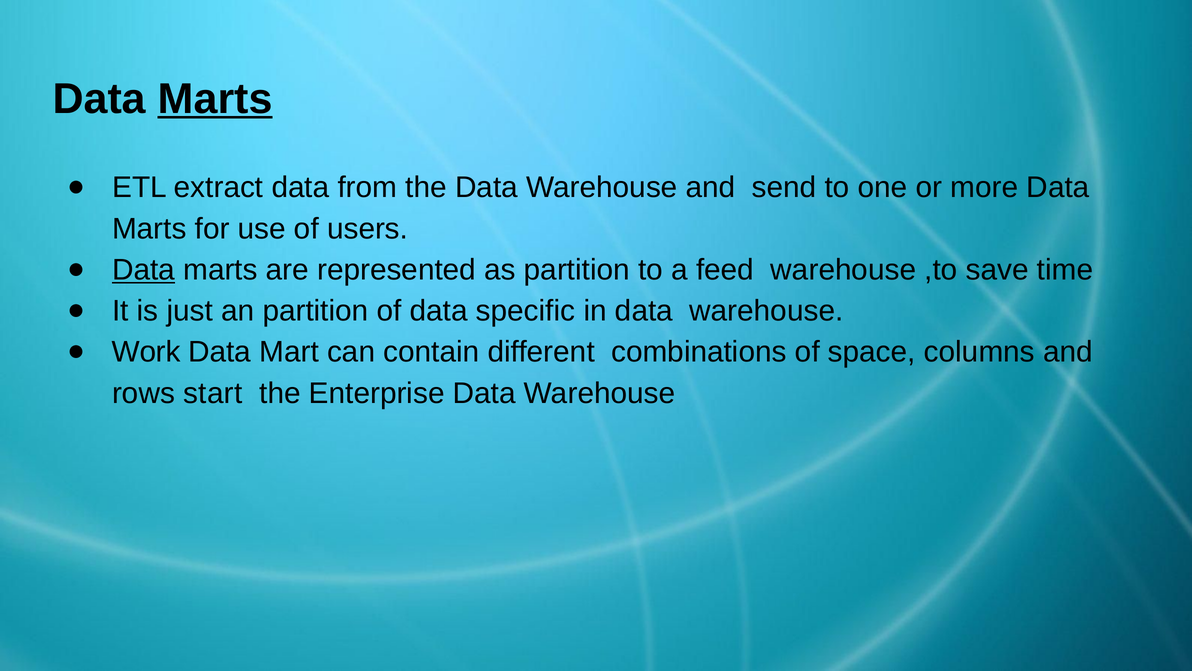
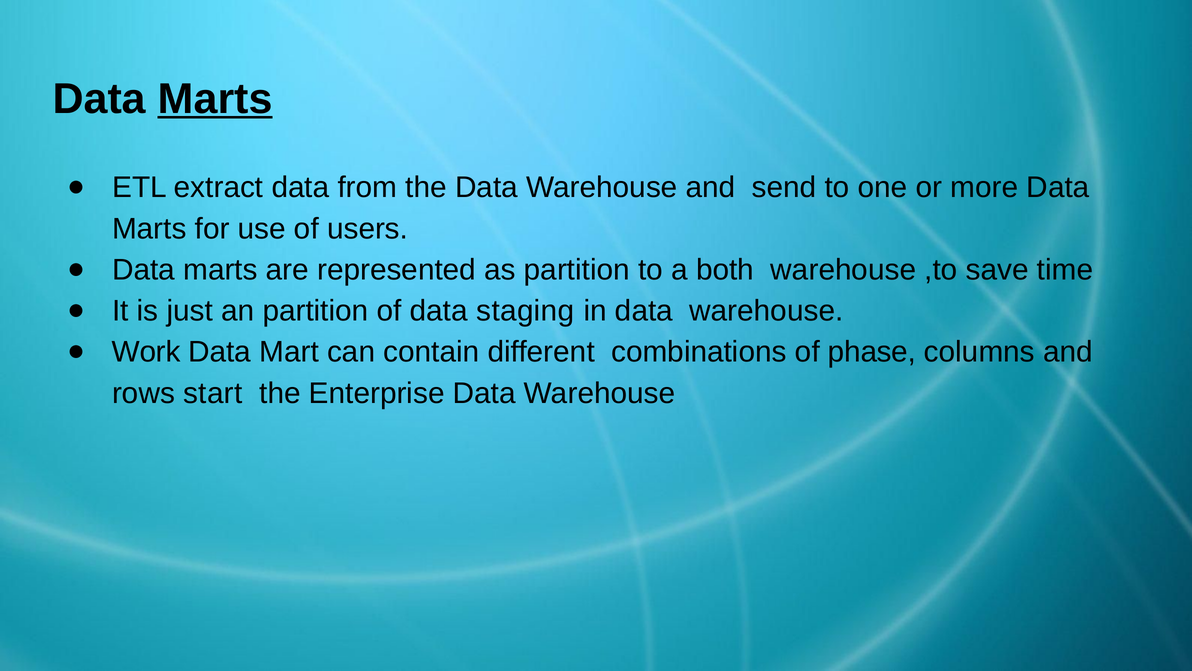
Data underline: present -> none (144, 270)
feed: feed -> both (725, 270)
specific: specific -> staging (525, 311)
space: space -> phase (872, 352)
